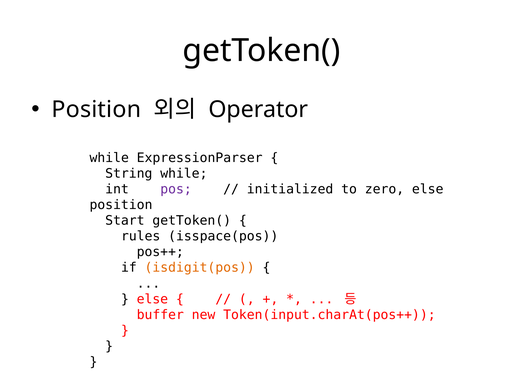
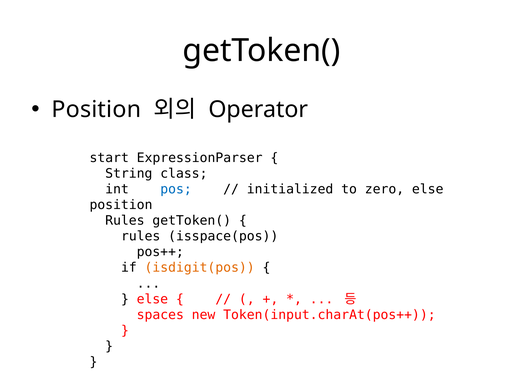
while: while -> start (109, 158)
String while: while -> class (184, 174)
pos colour: purple -> blue (176, 189)
Start: Start -> Rules (125, 221)
buffer: buffer -> spaces (160, 315)
